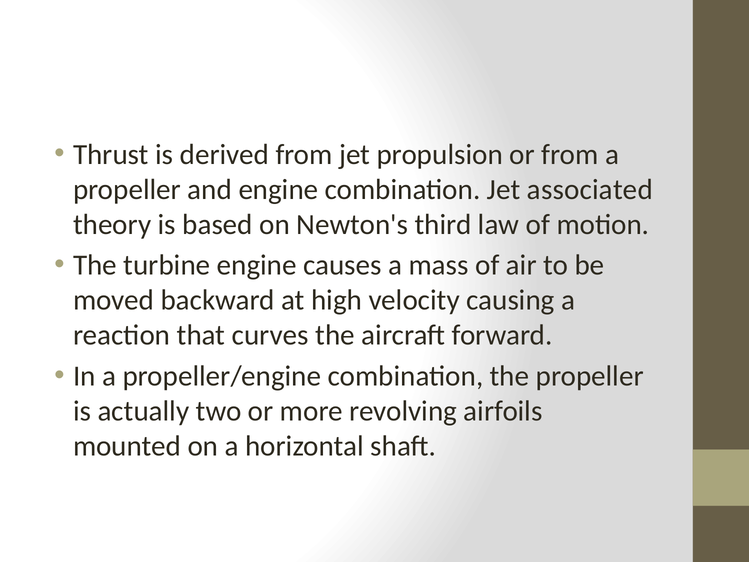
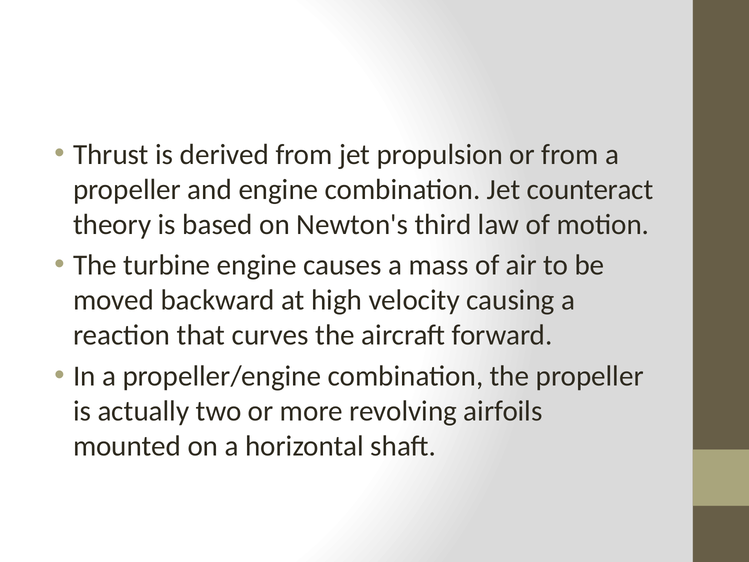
associated: associated -> counteract (590, 189)
